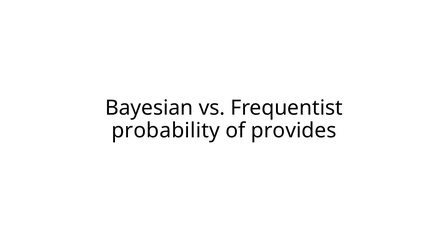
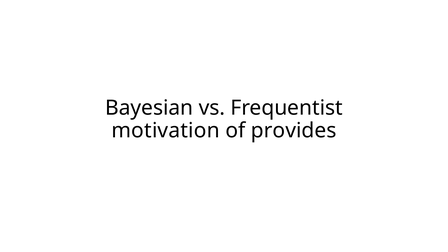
probability: probability -> motivation (166, 131)
